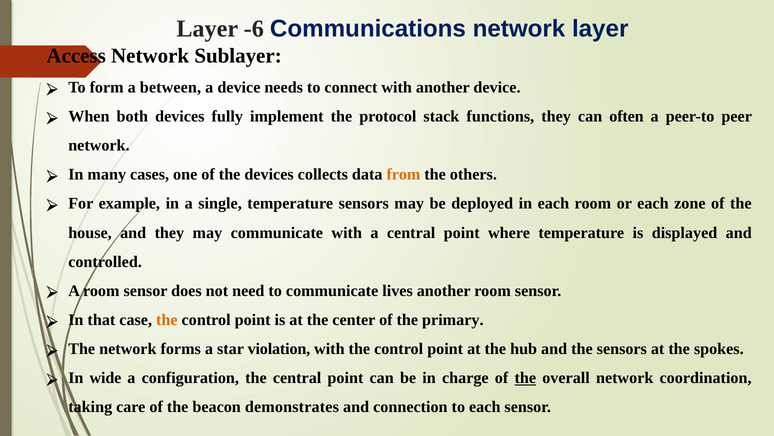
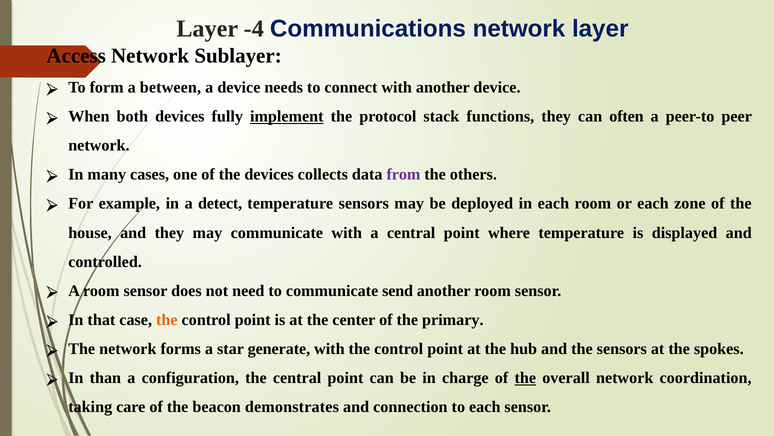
-6: -6 -> -4 (254, 28)
implement underline: none -> present (287, 116)
from colour: orange -> purple (403, 174)
single: single -> detect (220, 203)
lives: lives -> send (398, 290)
violation: violation -> generate (279, 348)
wide: wide -> than (105, 377)
